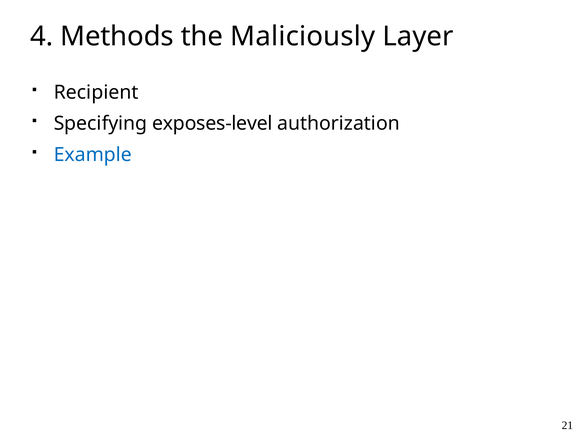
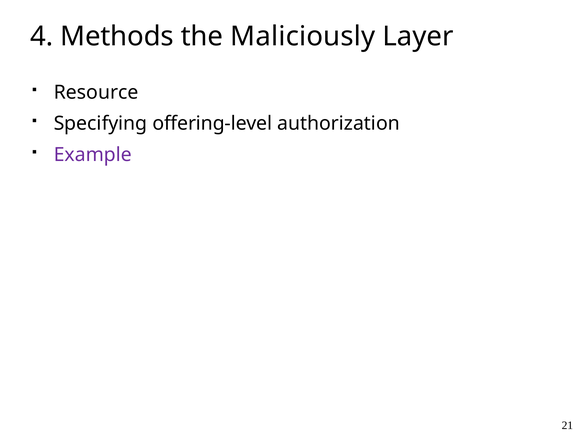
Recipient: Recipient -> Resource (96, 92)
exposes-level: exposes-level -> offering-level (212, 124)
Example colour: blue -> purple (93, 155)
